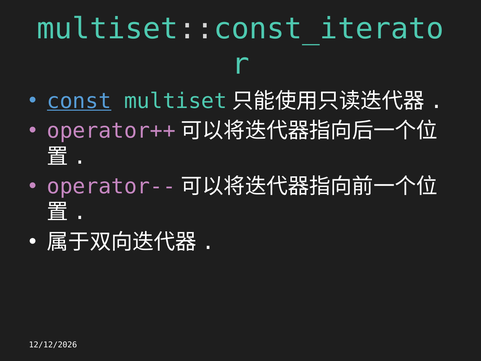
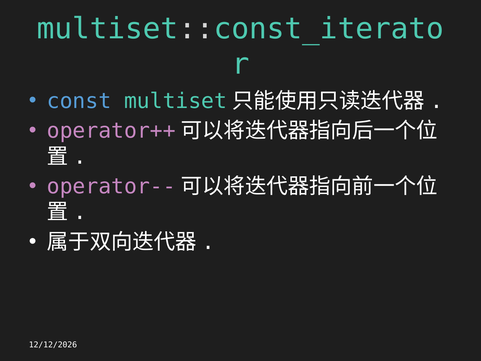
const underline: present -> none (79, 101)
